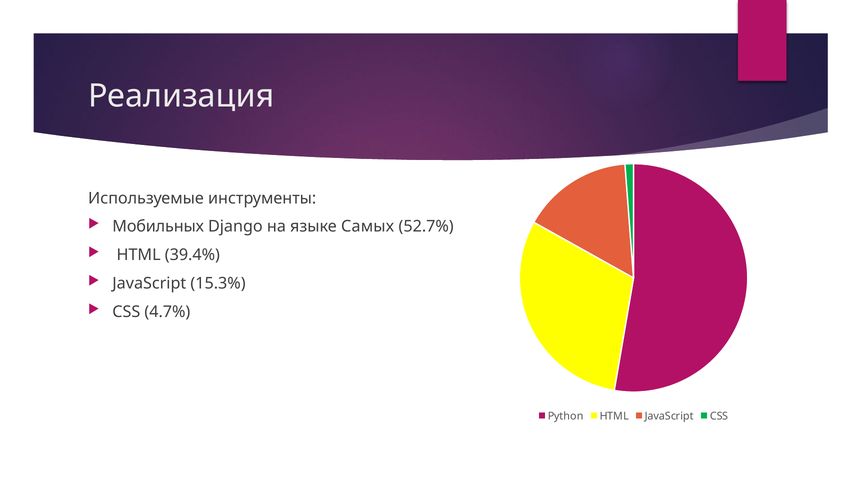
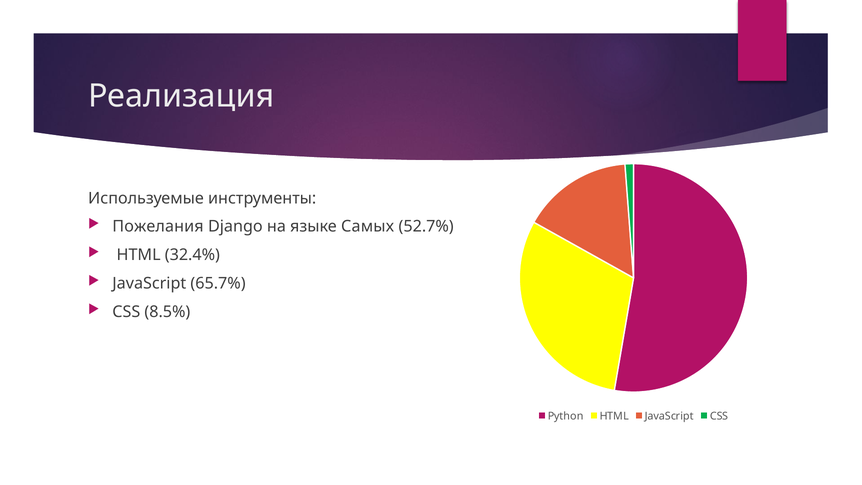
Мобильных: Мобильных -> Пожелания (158, 227)
39.4%: 39.4% -> 32.4% (192, 255)
15.3%: 15.3% -> 65.7% (218, 283)
4.7%: 4.7% -> 8.5% (167, 312)
